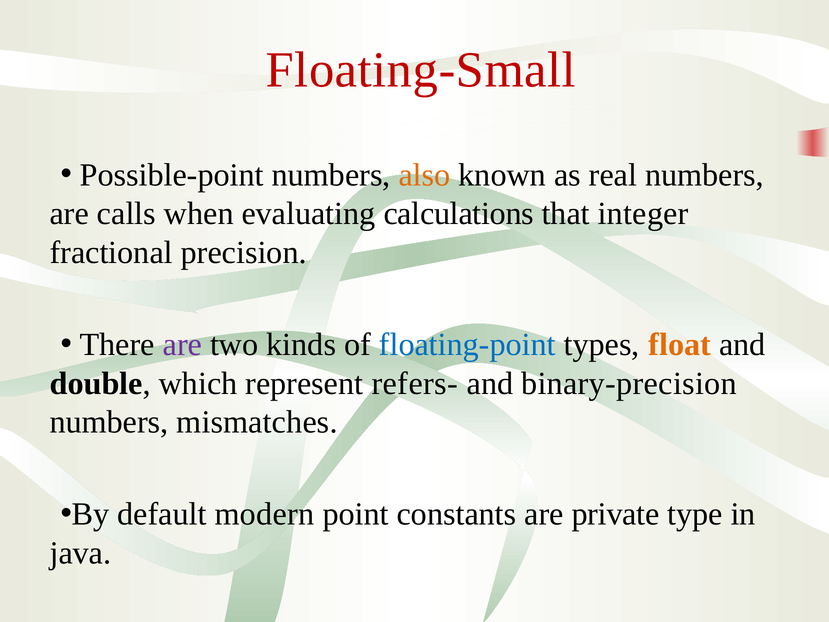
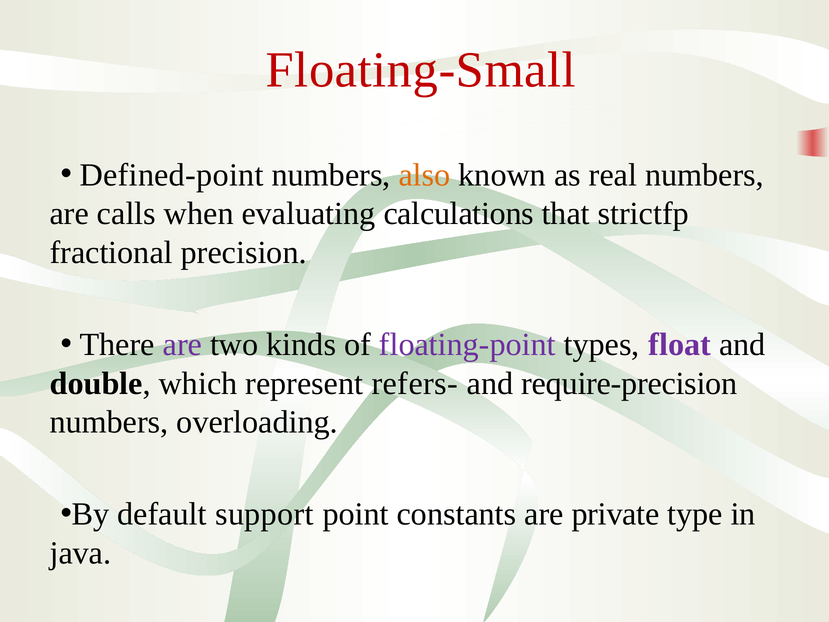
Possible-point: Possible-point -> Defined-point (172, 175)
integer: integer -> strictfp (643, 214)
floating-point colour: blue -> purple (467, 345)
float colour: orange -> purple (680, 345)
binary-precision: binary-precision -> require-precision (629, 383)
mismatches: mismatches -> overloading (257, 422)
modern: modern -> support (264, 514)
